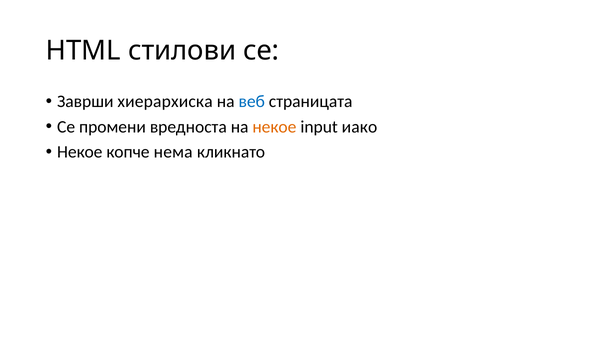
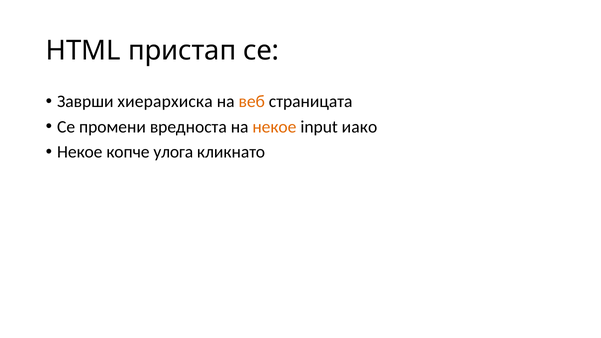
стилови: стилови -> пристап (182, 50)
веб colour: blue -> orange (252, 102)
нема: нема -> улога (173, 152)
